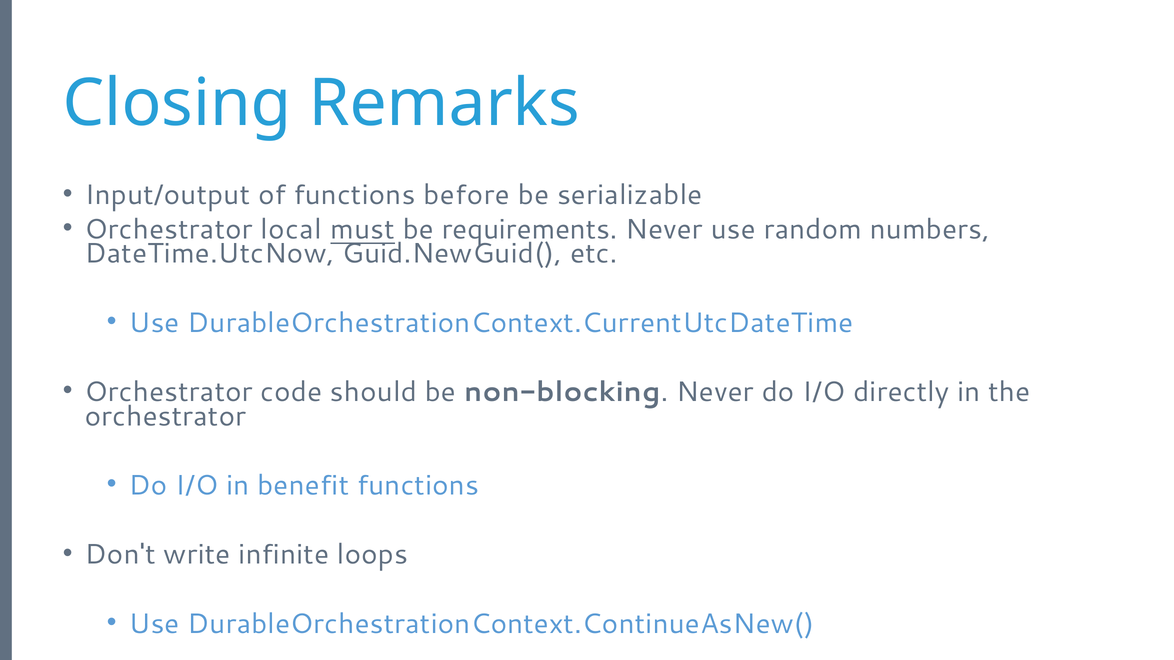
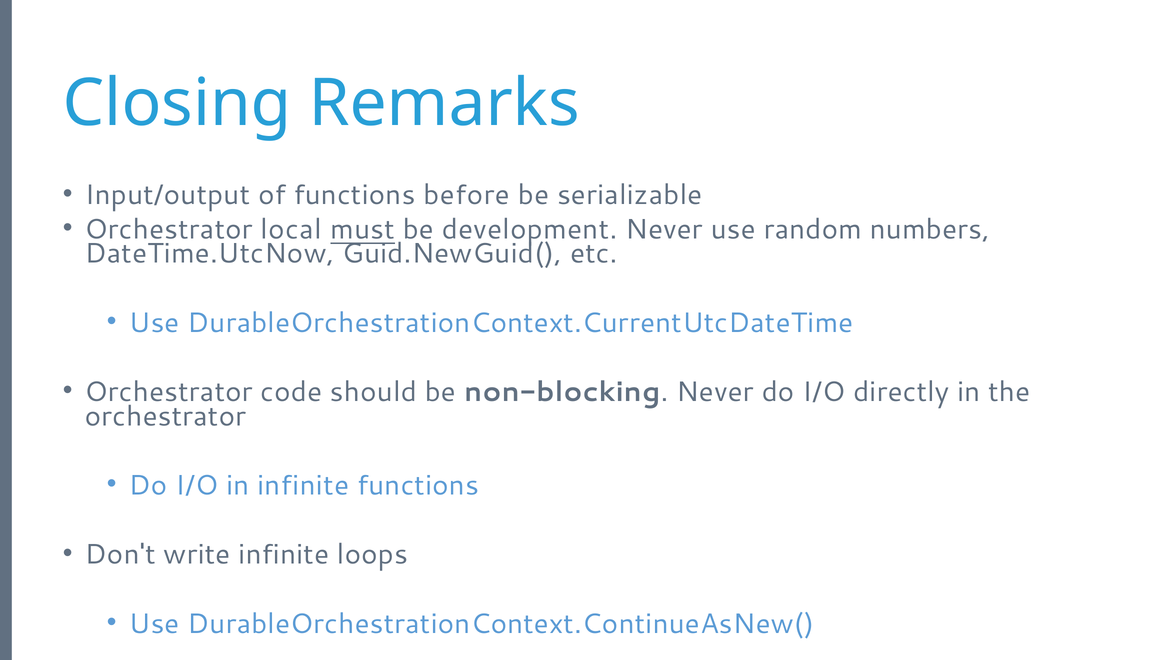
requirements: requirements -> development (529, 229)
in benefit: benefit -> infinite (303, 486)
